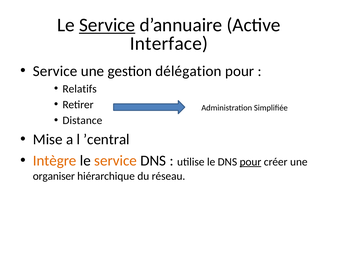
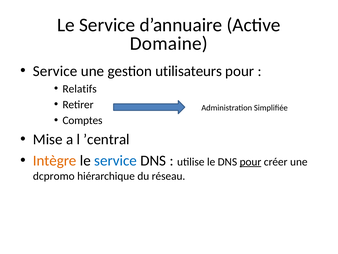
Service underline: present -> none (107, 25)
Interface: Interface -> Domaine (169, 43)
délégation: délégation -> utilisateurs (189, 71)
Distance: Distance -> Comptes (82, 120)
service colour: orange -> blue (116, 160)
organiser: organiser -> dcpromo (54, 176)
